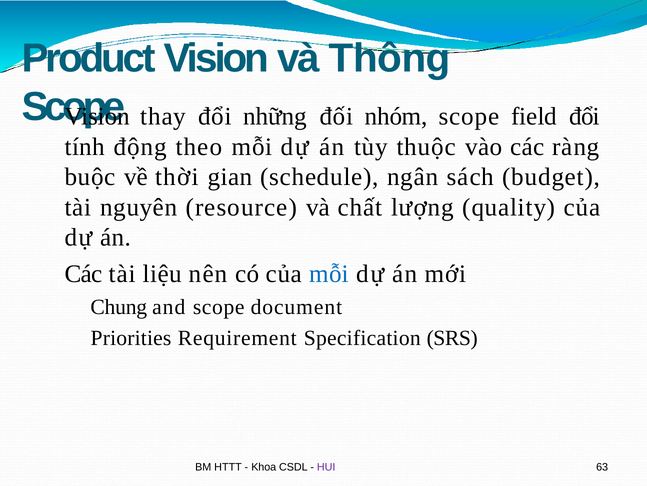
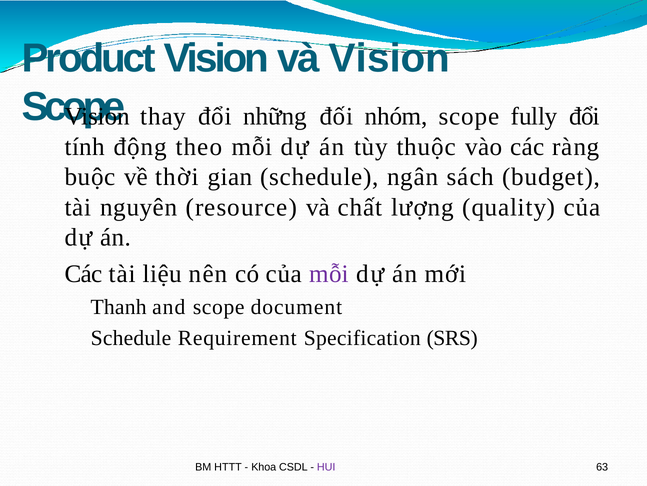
và Thông: Thông -> Vision (390, 58)
field: field -> fully (534, 116)
mỗi colour: blue -> purple (329, 274)
Chung: Chung -> Thanh (119, 307)
Priorities: Priorities -> Schedule (131, 338)
